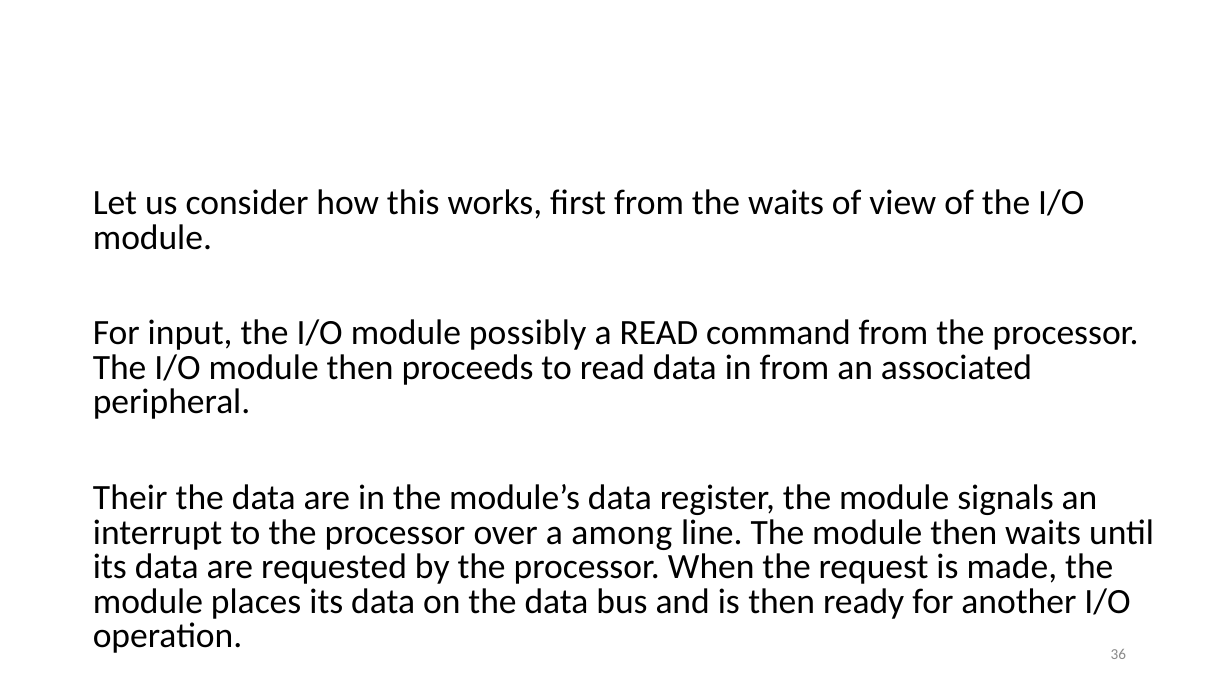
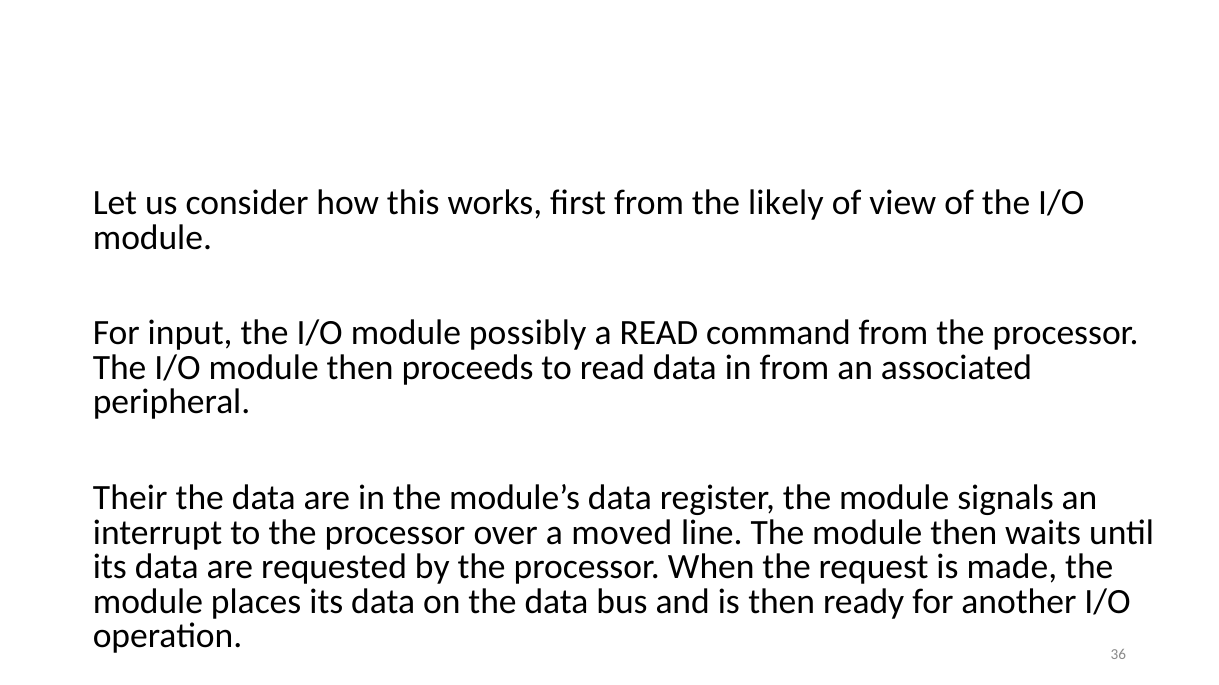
the waits: waits -> likely (786, 203)
among: among -> moved (622, 533)
